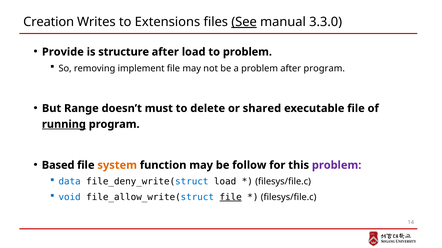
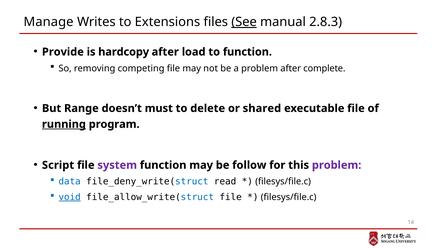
Creation: Creation -> Manage (49, 22)
3.3.0: 3.3.0 -> 2.8.3 (326, 22)
structure: structure -> hardcopy (124, 52)
to problem: problem -> function (247, 52)
implement: implement -> competing (141, 69)
after program: program -> complete (324, 69)
Based: Based -> Script (58, 166)
system colour: orange -> purple (117, 166)
file_deny_write(struct load: load -> read (225, 182)
void underline: none -> present (70, 198)
file underline: present -> none (231, 198)
